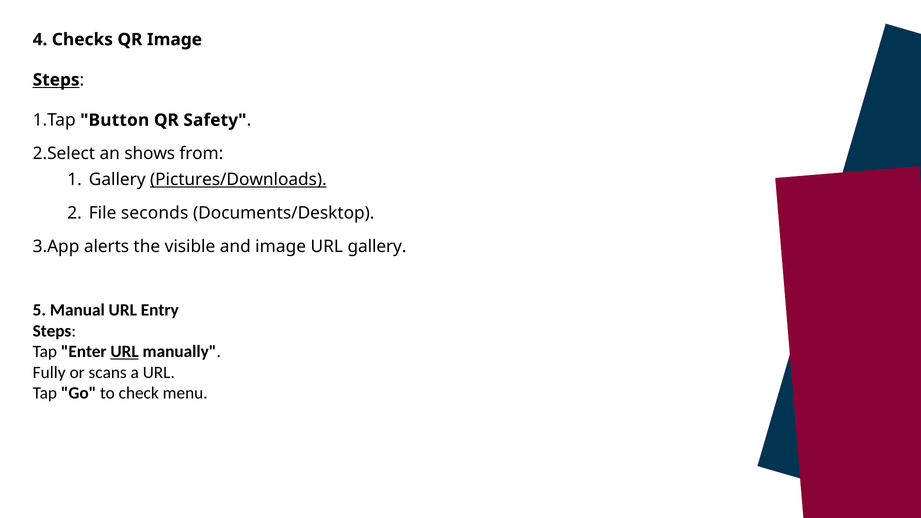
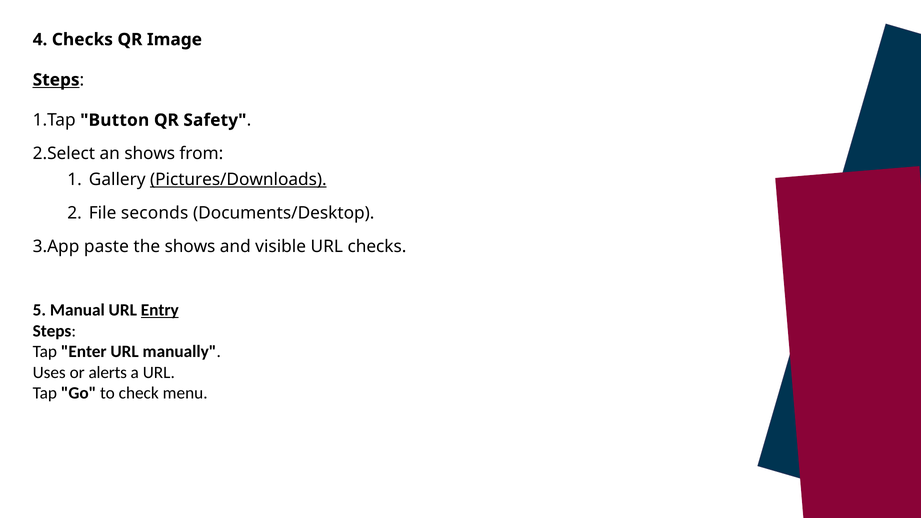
alerts: alerts -> paste (106, 246)
the visible: visible -> shows (190, 246)
and image: image -> visible (281, 246)
URL gallery: gallery -> checks (377, 246)
Entry underline: none -> present (160, 310)
URL underline: present -> none (125, 352)
Fully: Fully -> Uses (49, 372)
scans: scans -> alerts (108, 372)
